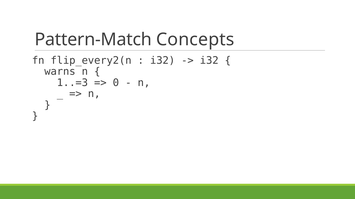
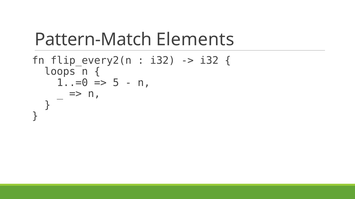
Concepts: Concepts -> Elements (195, 40)
warns: warns -> loops (60, 72)
1..=3: 1..=3 -> 1..=0 (72, 83)
0: 0 -> 5 (116, 83)
